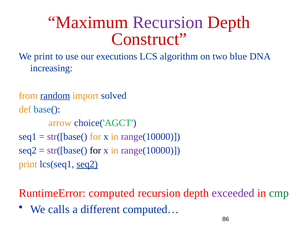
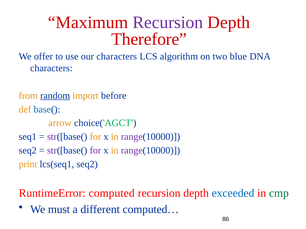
Construct: Construct -> Therefore (149, 39)
We print: print -> offer (43, 57)
our executions: executions -> characters (117, 57)
increasing: increasing -> characters (51, 68)
solved: solved -> before (114, 96)
for colour: black -> purple (95, 151)
seq2 underline: present -> none (87, 165)
exceeded colour: purple -> blue (233, 194)
calls: calls -> must (59, 210)
